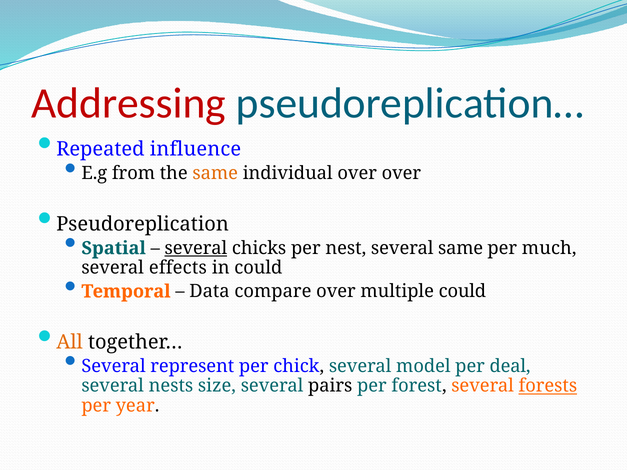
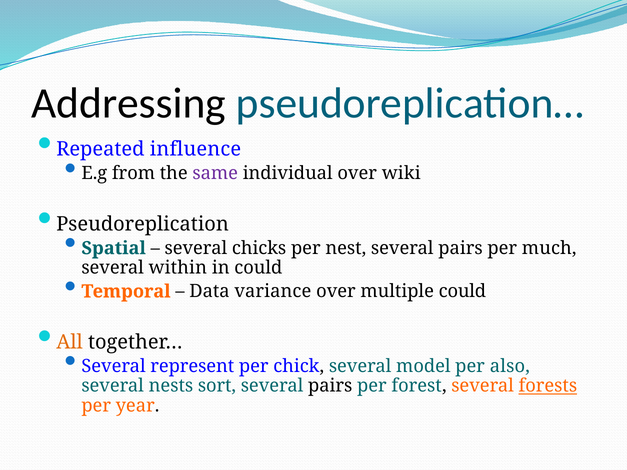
Addressing colour: red -> black (129, 104)
same colour: orange -> purple (215, 173)
over over: over -> wiki (401, 173)
several underline: present -> none (196, 248)
nest several same: same -> pairs (460, 248)
effects: effects -> within (178, 268)
compare: compare -> variance (273, 292)
deal: deal -> also (510, 366)
size: size -> sort (217, 386)
